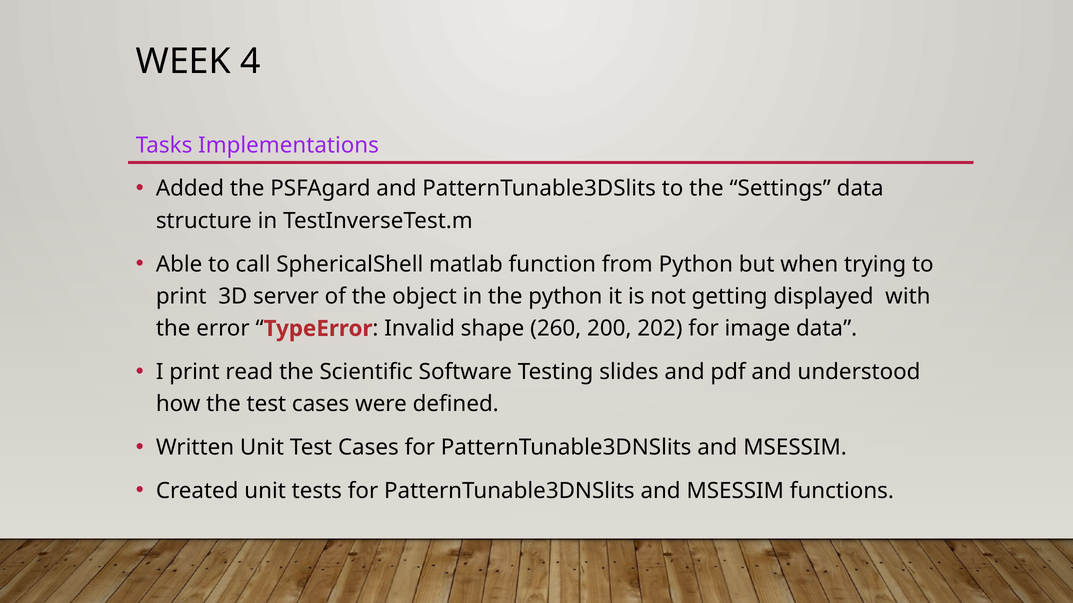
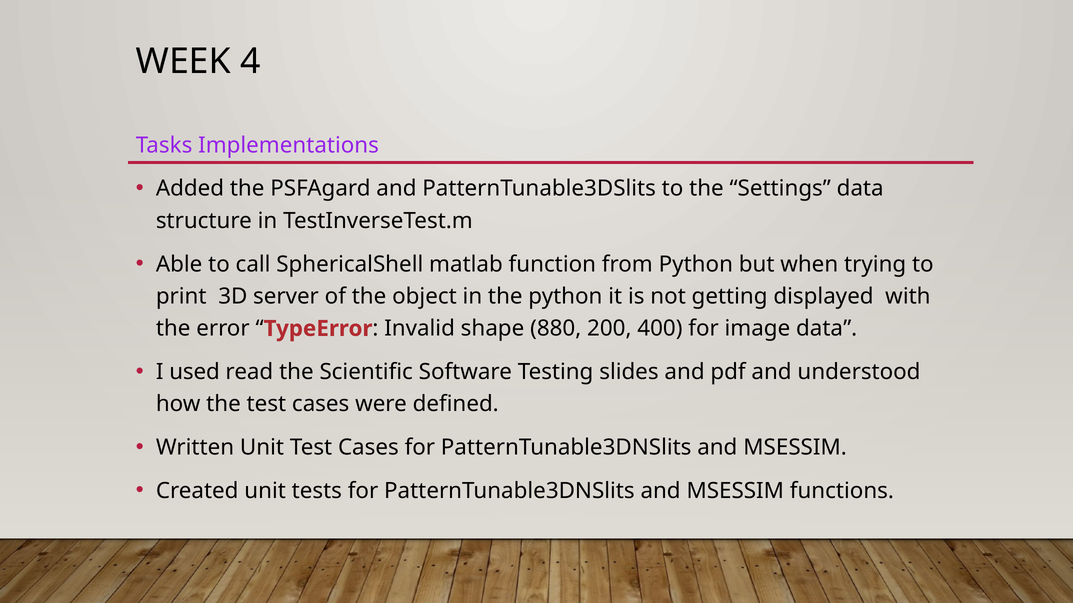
260: 260 -> 880 (556, 329)
202: 202 -> 400 (660, 329)
I print: print -> used (195, 372)
